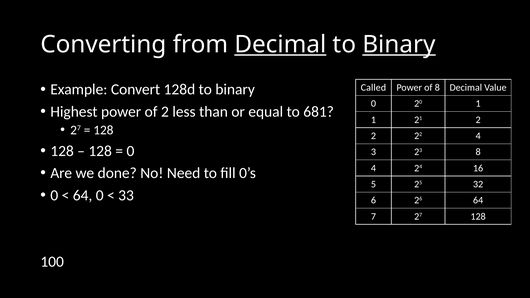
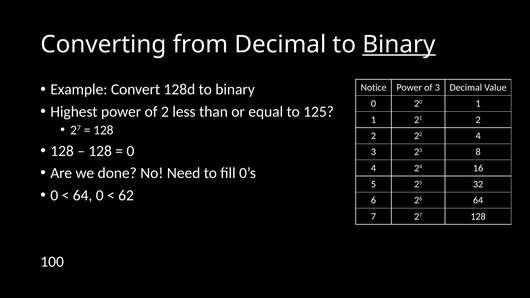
Decimal underline: present -> none (280, 45)
Called: Called -> Notice (374, 88)
of 8: 8 -> 3 (437, 88)
681: 681 -> 125 (319, 112)
33: 33 -> 62 (126, 195)
